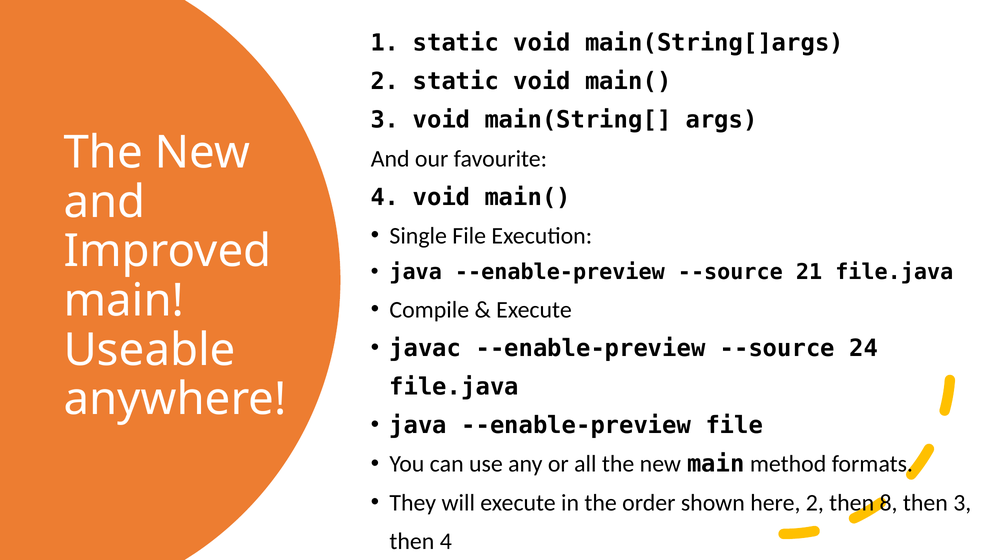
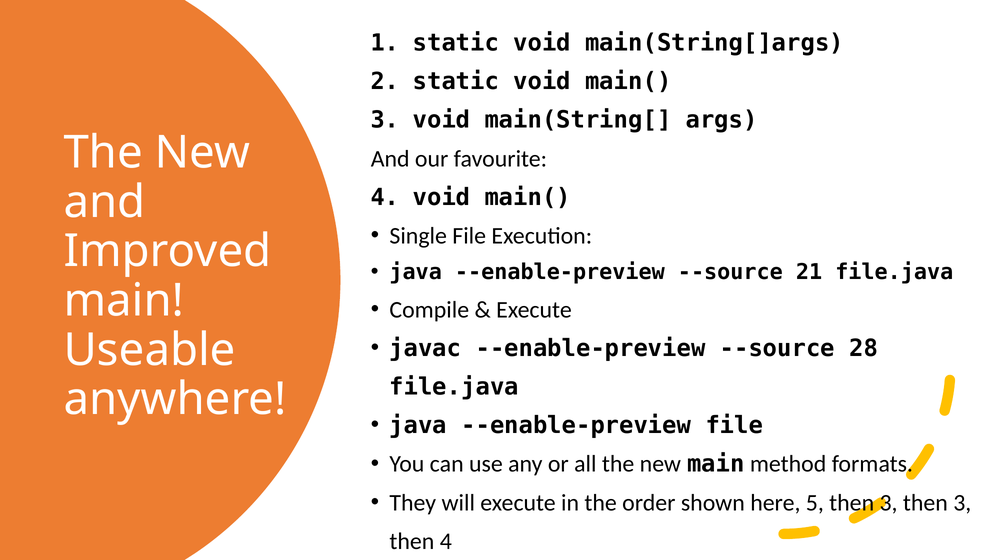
24: 24 -> 28 (864, 348)
here 2: 2 -> 5 (815, 503)
8: 8 -> 3 (889, 503)
